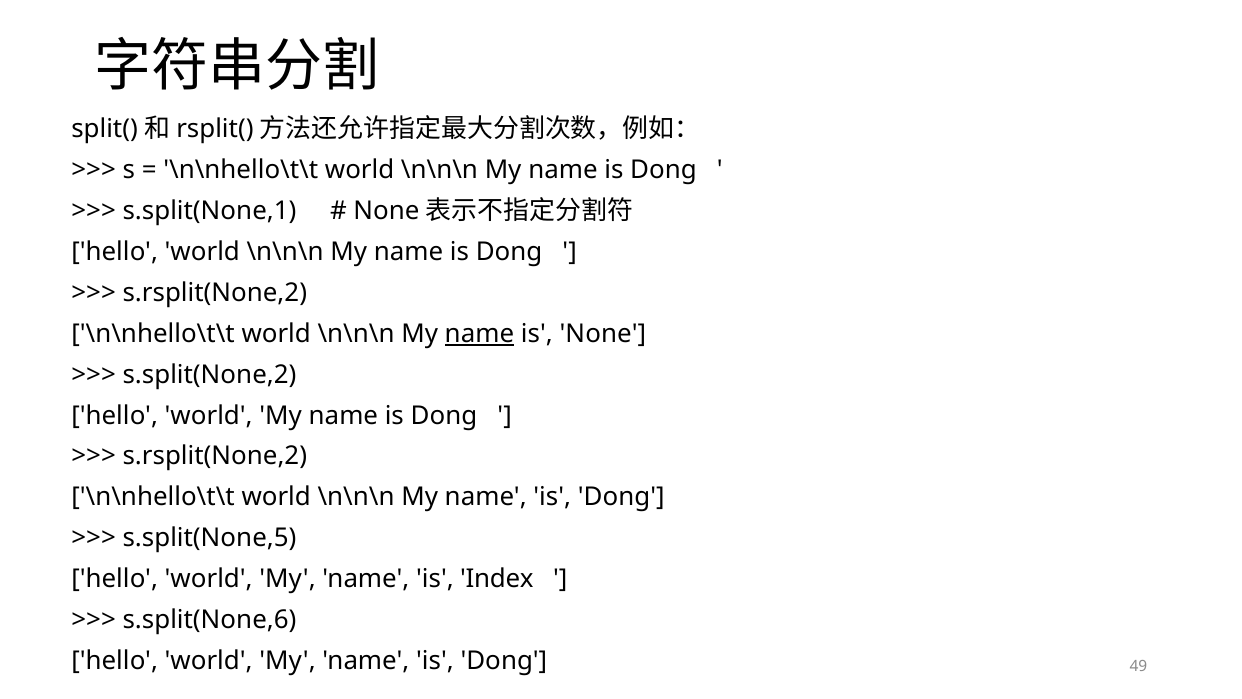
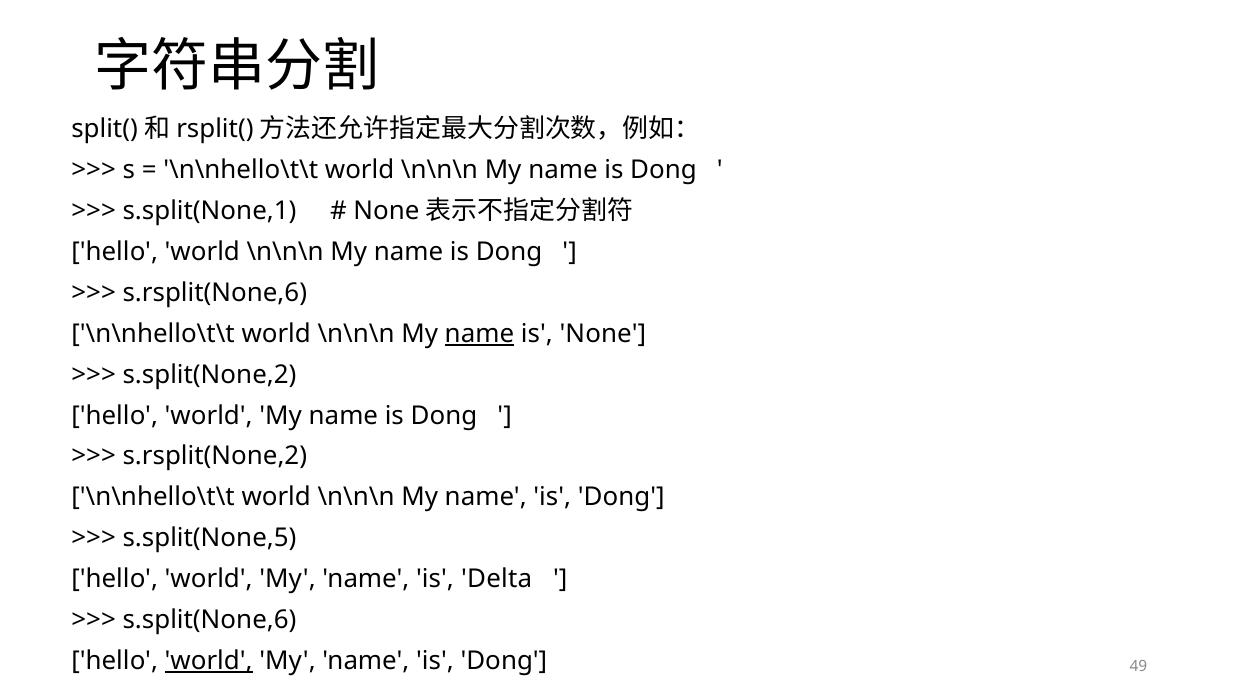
s.rsplit(None,2: s.rsplit(None,2 -> s.rsplit(None,6 (215, 293)
Index: Index -> Delta (497, 579)
world underline: none -> present (209, 661)
